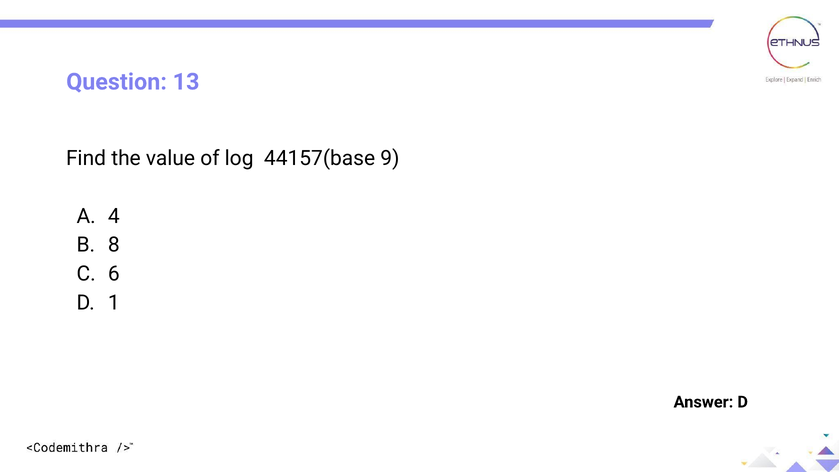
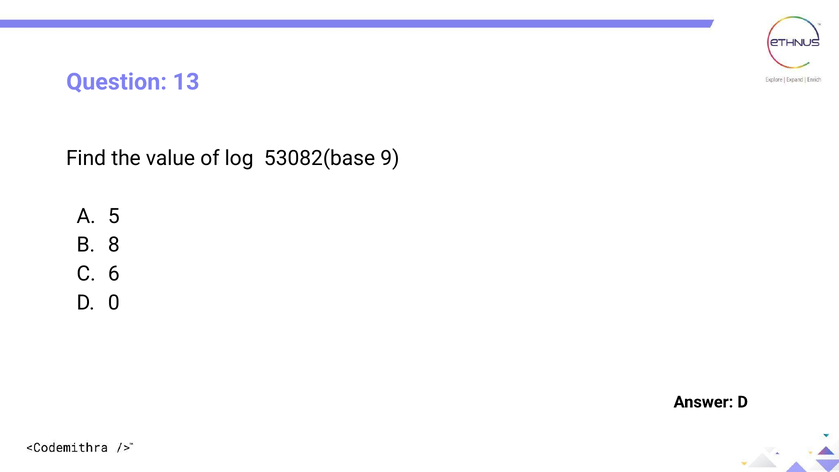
44157(base: 44157(base -> 53082(base (320, 158)
4: 4 -> 5 (114, 216)
1: 1 -> 0 (114, 303)
